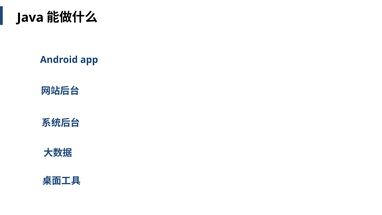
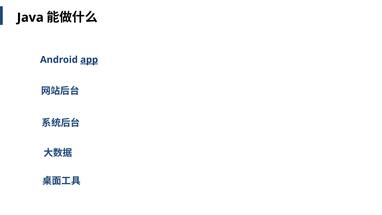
app underline: none -> present (89, 60)
